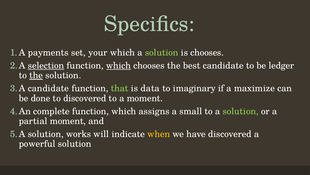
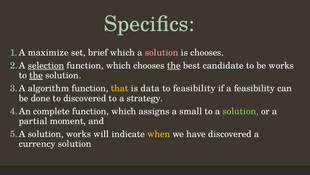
payments: payments -> maximize (48, 52)
your: your -> brief (98, 52)
solution colour: light green -> pink (162, 52)
which underline: present -> none (119, 65)
the underline: none -> present (174, 65)
be ledger: ledger -> works (281, 65)
candidate: candidate -> algorithm (48, 88)
that colour: light green -> yellow (120, 88)
to imaginary: imaginary -> feasibility (194, 88)
a maximize: maximize -> feasibility (254, 88)
a moment: moment -> strategy (145, 98)
powerful: powerful -> currency (37, 143)
